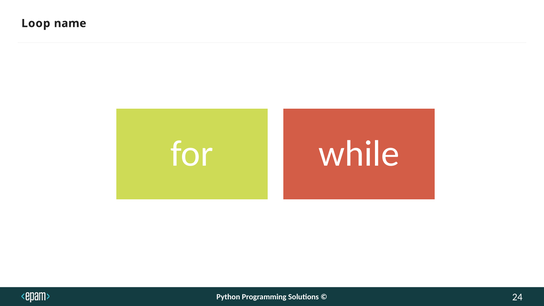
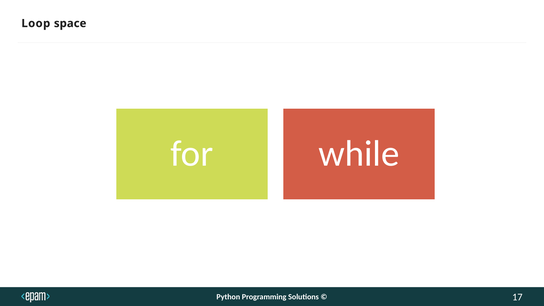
name: name -> space (70, 23)
24: 24 -> 17 (517, 297)
